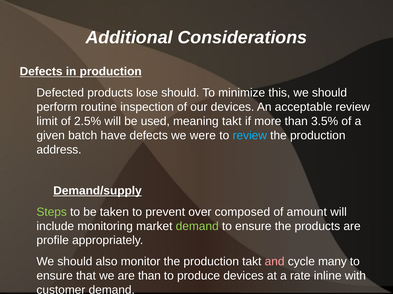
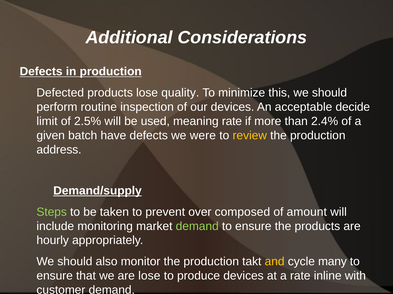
lose should: should -> quality (180, 93)
acceptable review: review -> decide (353, 107)
meaning takt: takt -> rate (232, 121)
3.5%: 3.5% -> 2.4% (325, 121)
review colour: light blue -> yellow (250, 136)
profile: profile -> hourly (53, 241)
and colour: pink -> yellow (275, 262)
are than: than -> lose (149, 276)
